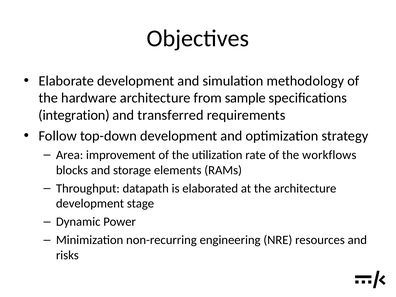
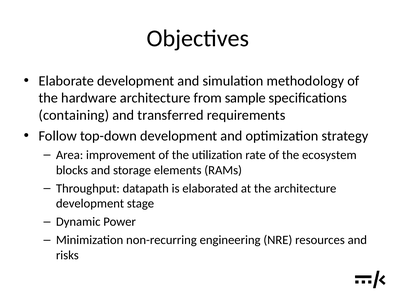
integration: integration -> containing (74, 115)
workflows: workflows -> ecosystem (329, 155)
